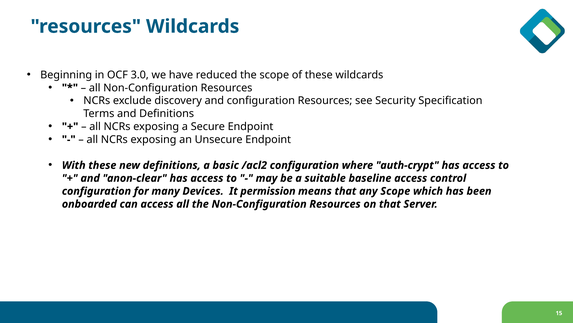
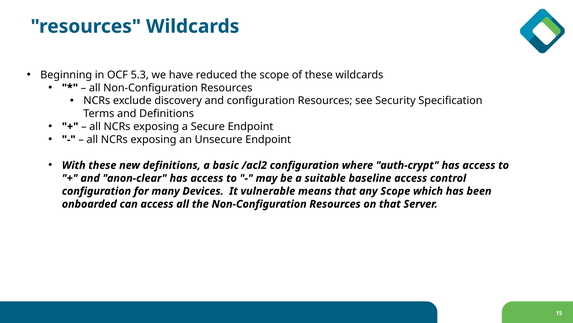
3.0: 3.0 -> 5.3 (140, 75)
permission: permission -> vulnerable (268, 191)
